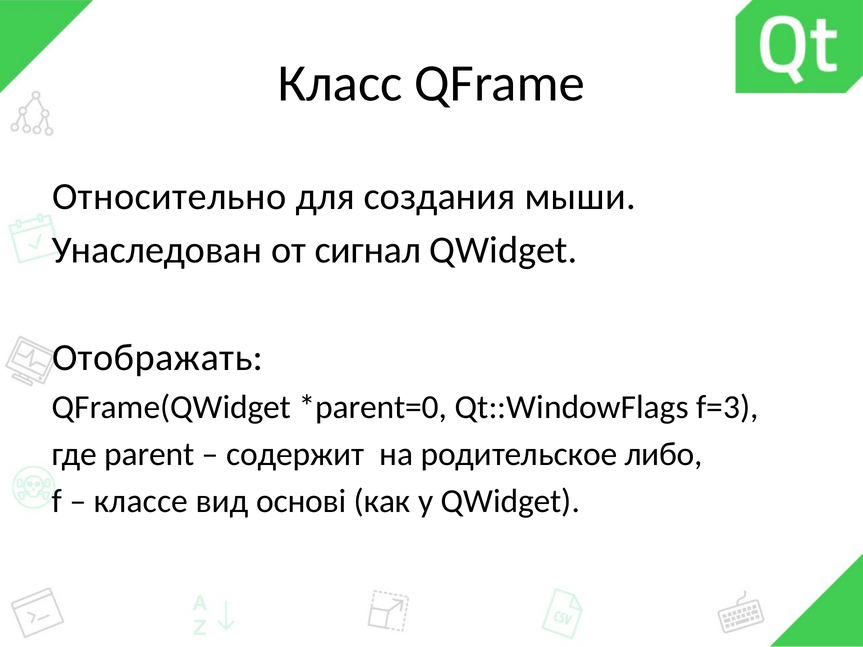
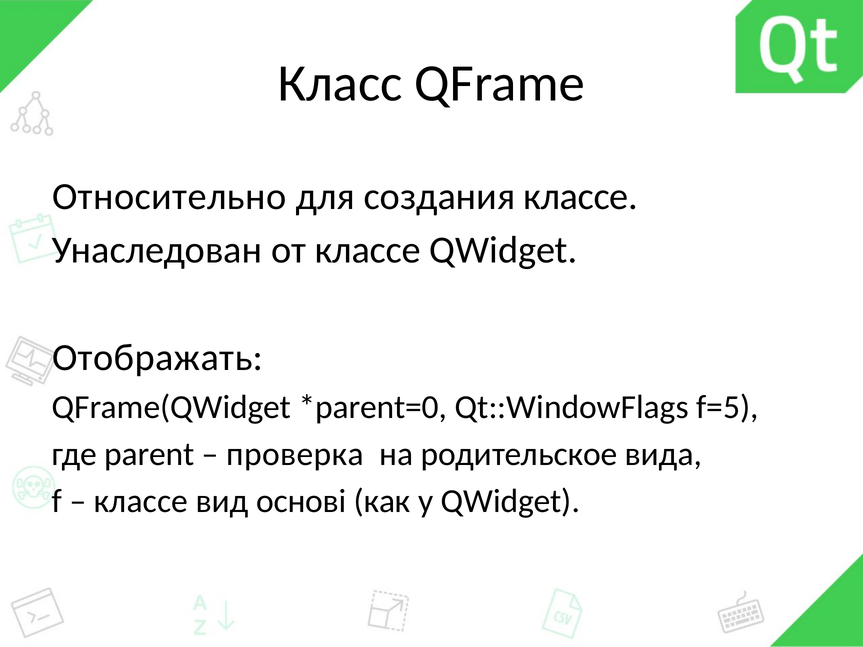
создания мыши: мыши -> классе (581, 197)
от сигнал: сигнал -> классе (368, 250)
f=3: f=3 -> f=5 (727, 407)
содержит: содержит -> проверка (295, 454)
либо: либо -> вида (663, 454)
